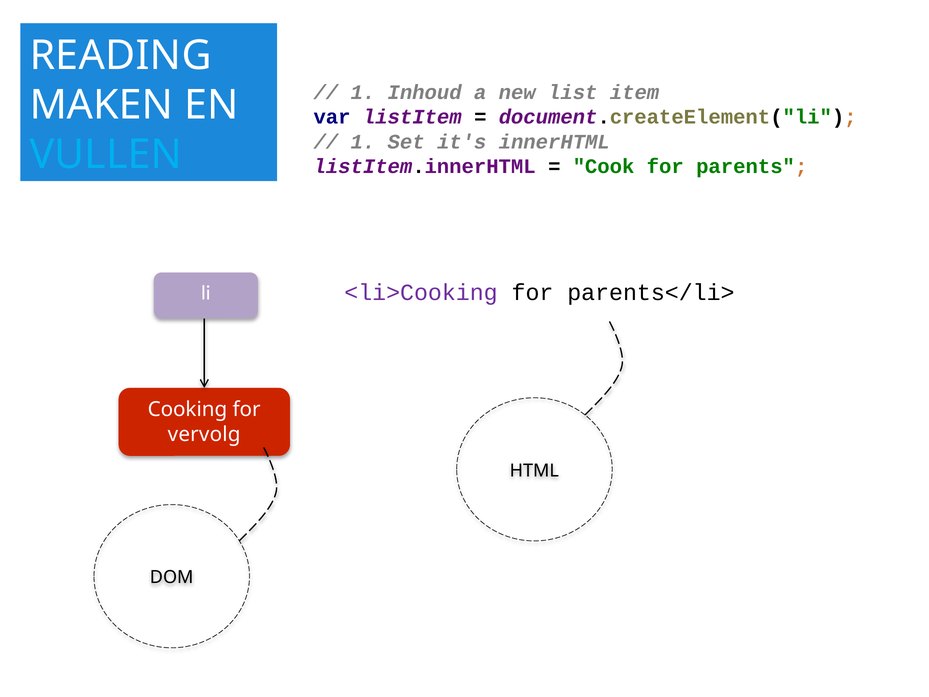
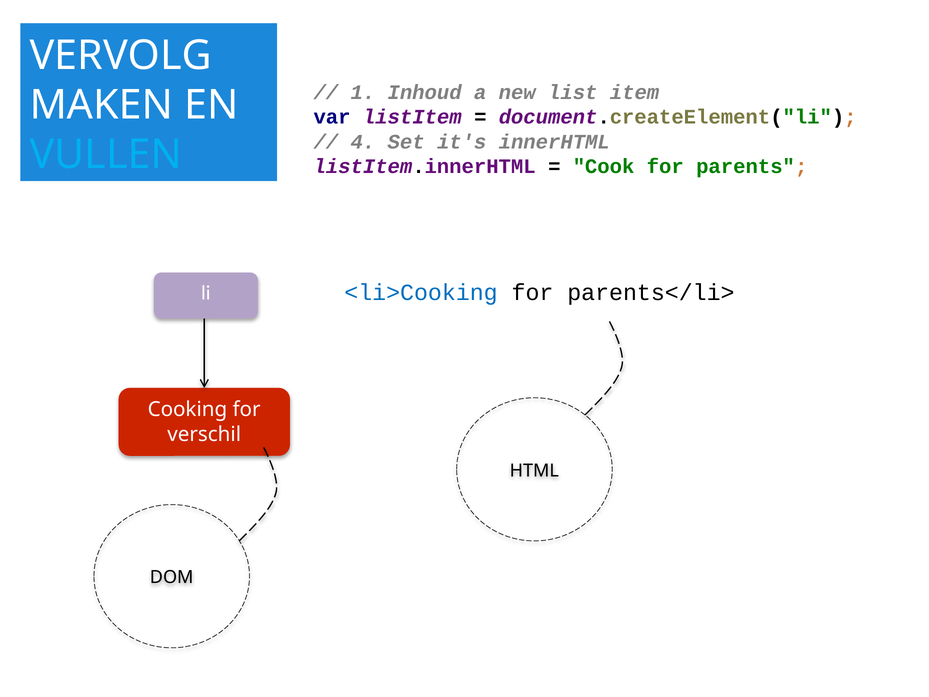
READING: READING -> VERVOLG (121, 55)
1: 1 -> 4 (363, 142)
<li>Cooking colour: purple -> blue (421, 292)
vervolg: vervolg -> verschil (204, 434)
